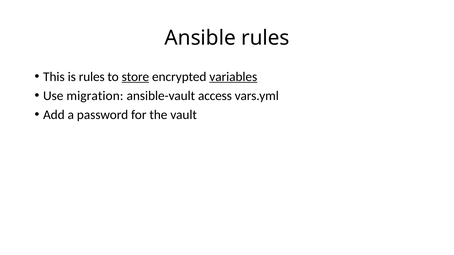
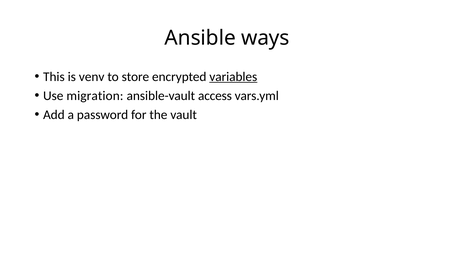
Ansible rules: rules -> ways (265, 38)
is rules: rules -> venv (92, 77)
store underline: present -> none (135, 77)
